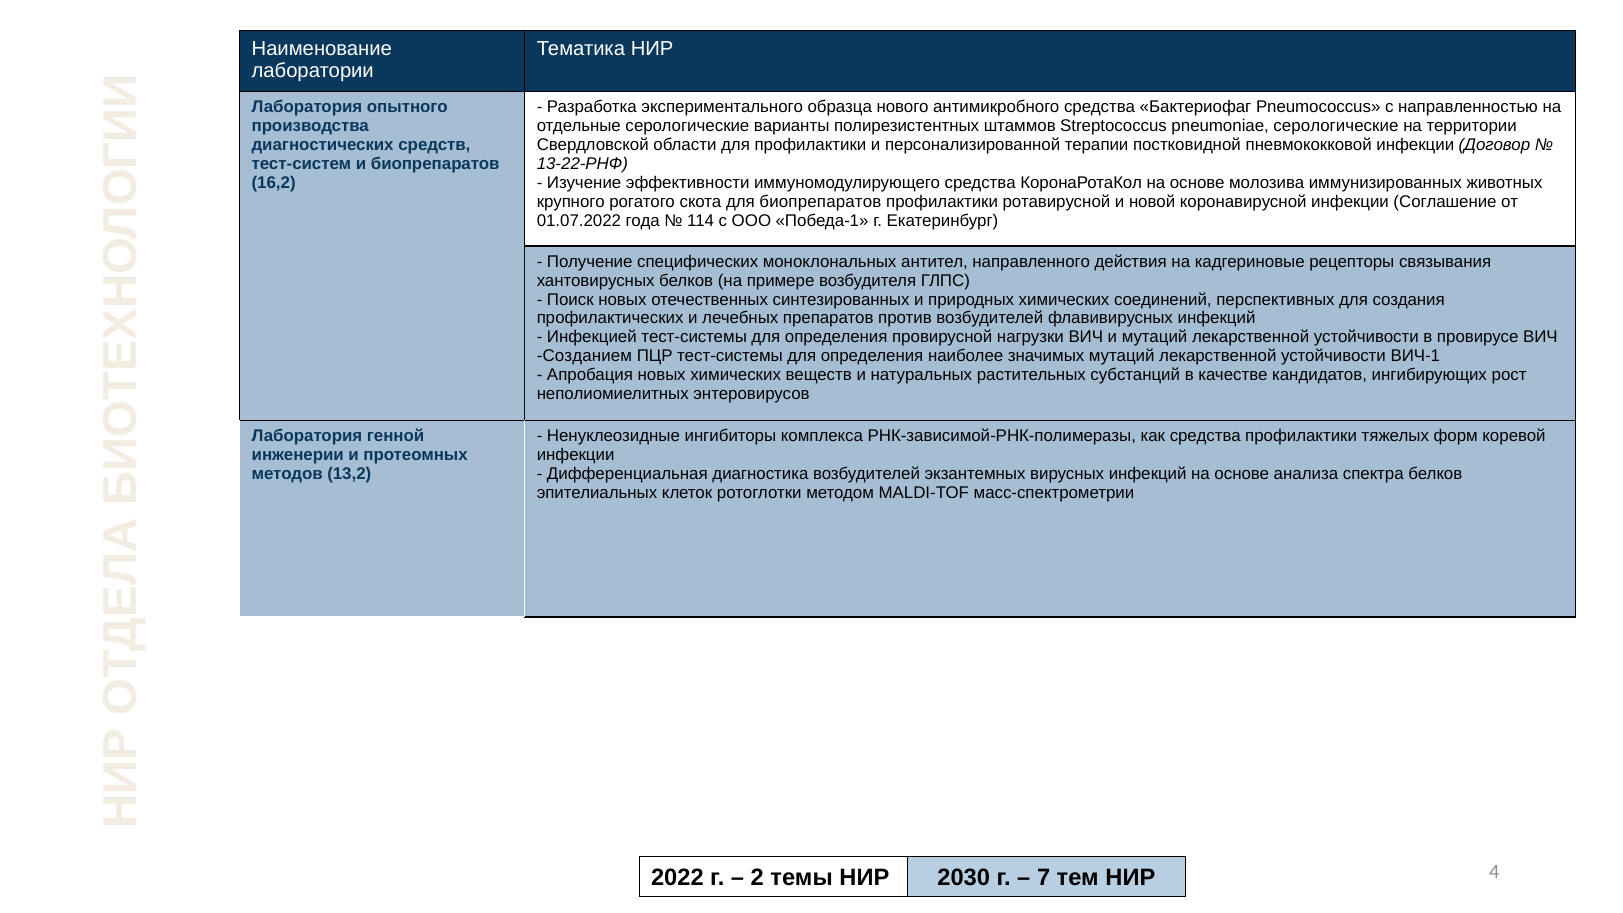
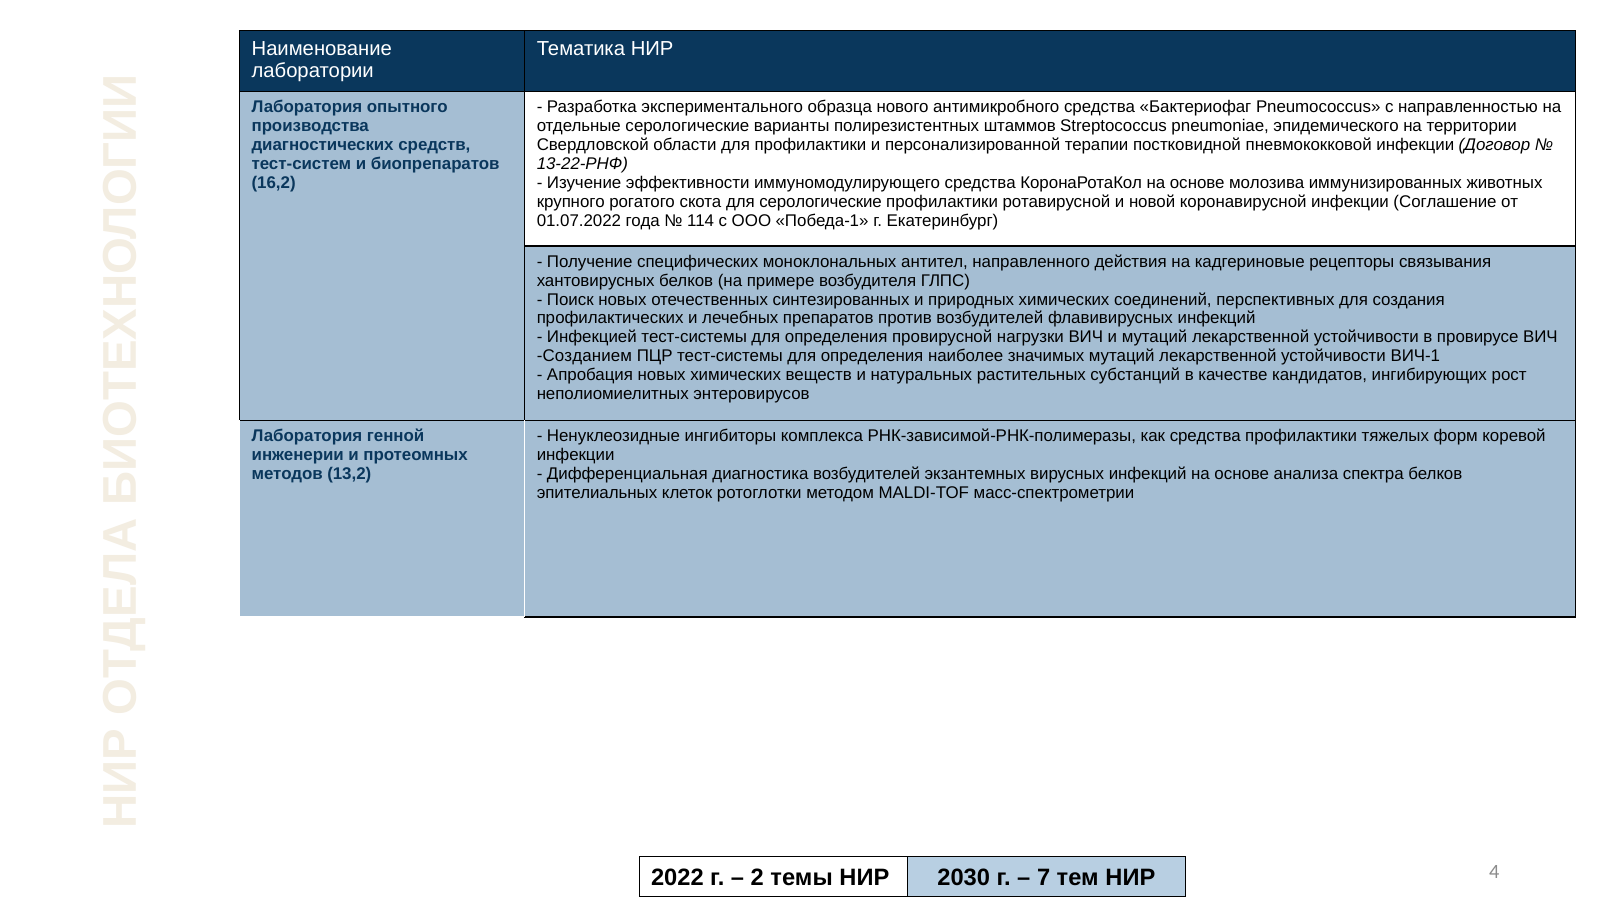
pneumoniae серологические: серологические -> эпидемического (1336, 126)
для биопрепаратов: биопрепаратов -> серологические (821, 202)
